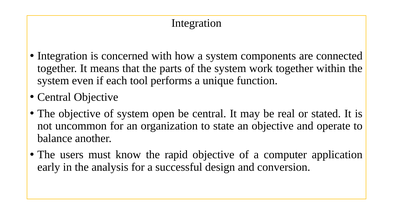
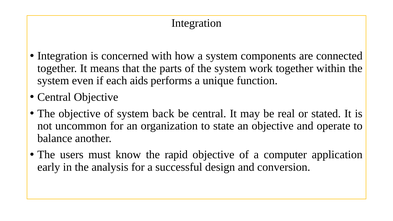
tool: tool -> aids (139, 81)
open: open -> back (163, 114)
